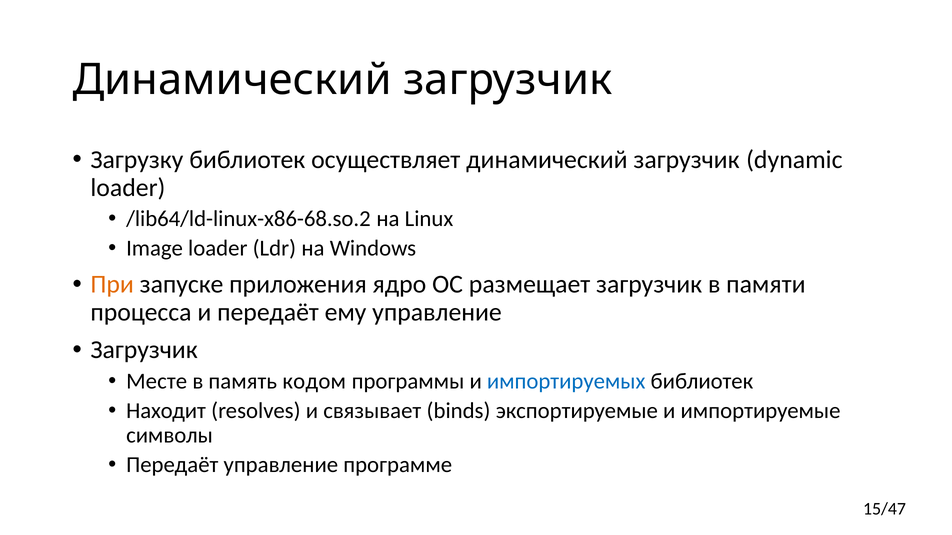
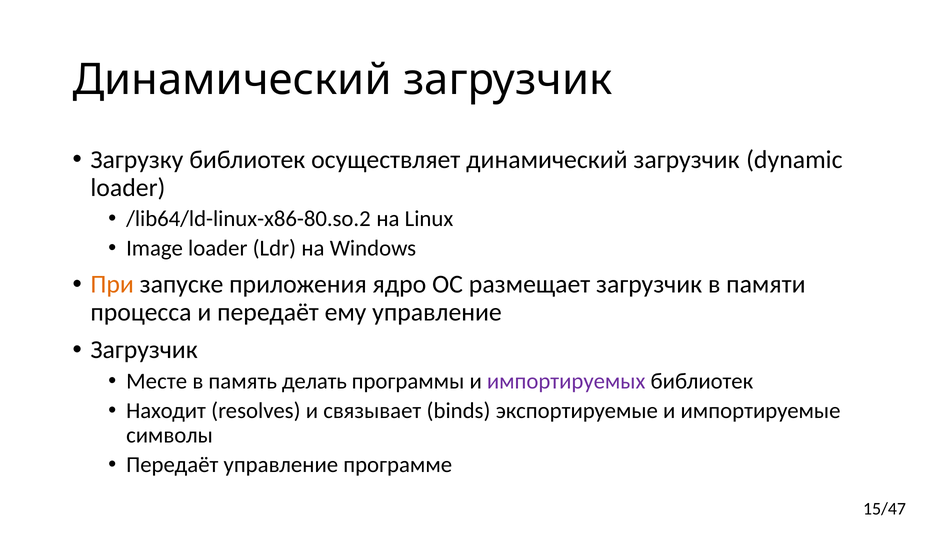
/lib64/ld-linux-x86-68.so.2: /lib64/ld-linux-x86-68.so.2 -> /lib64/ld-linux-x86-80.so.2 (248, 219)
кодом: кодом -> делать (314, 381)
импортируемых colour: blue -> purple (566, 381)
